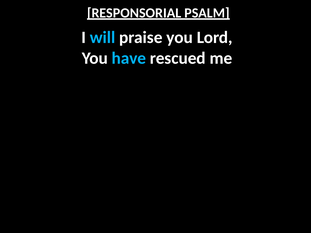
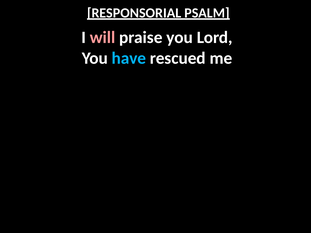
will colour: light blue -> pink (103, 38)
